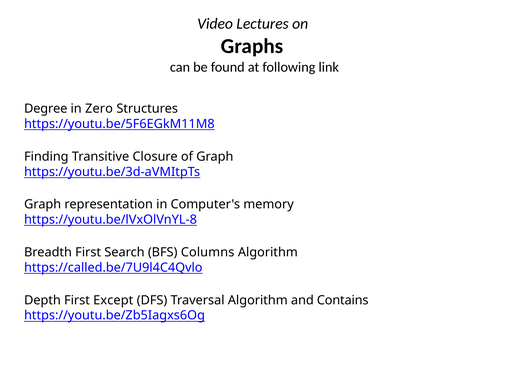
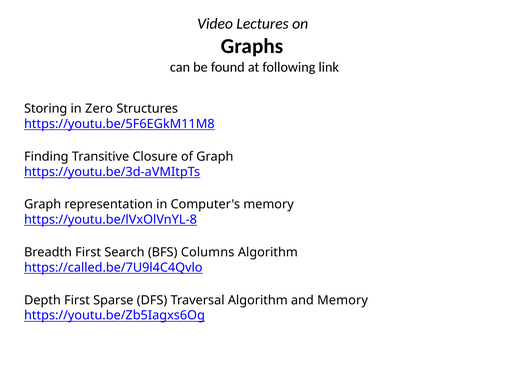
Degree: Degree -> Storing (46, 109)
Except: Except -> Sparse (113, 300)
and Contains: Contains -> Memory (343, 300)
